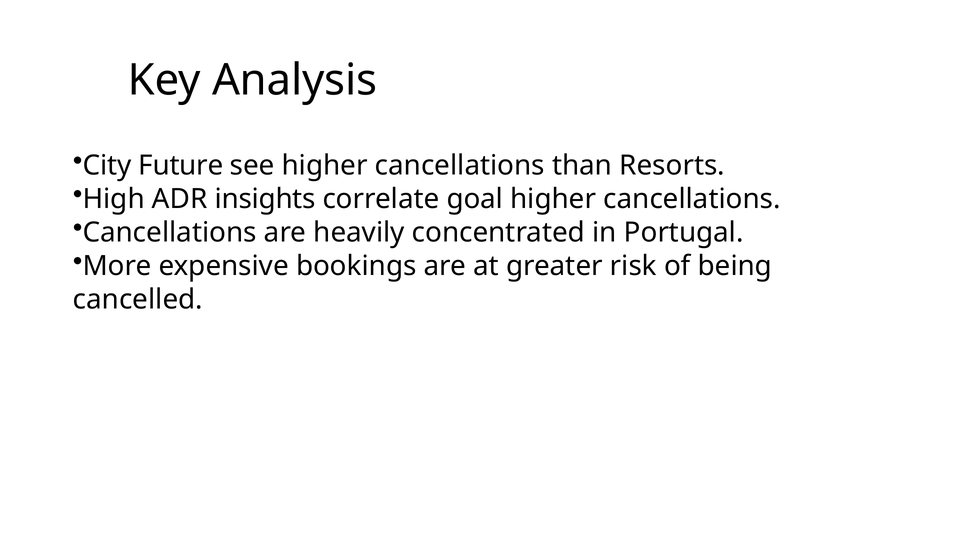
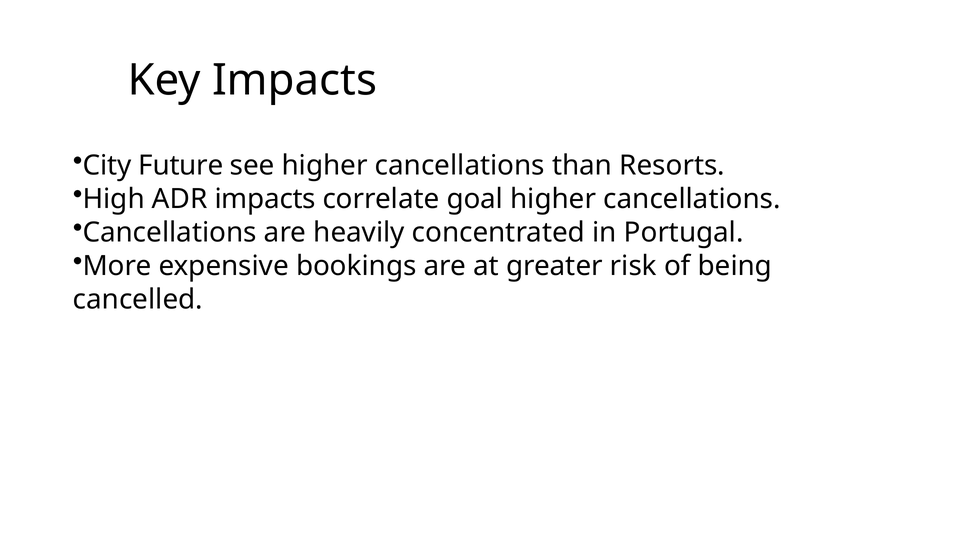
Analysis: Analysis -> Impacts (295, 80)
ADR insights: insights -> impacts (265, 199)
